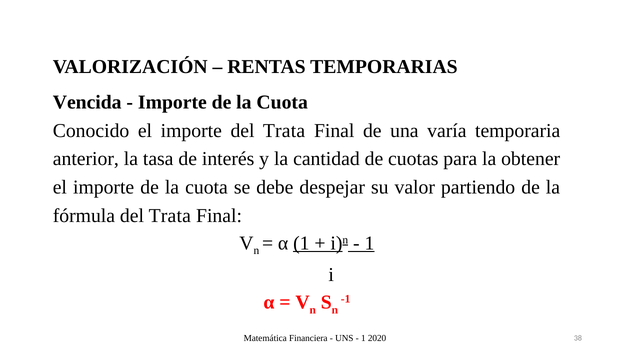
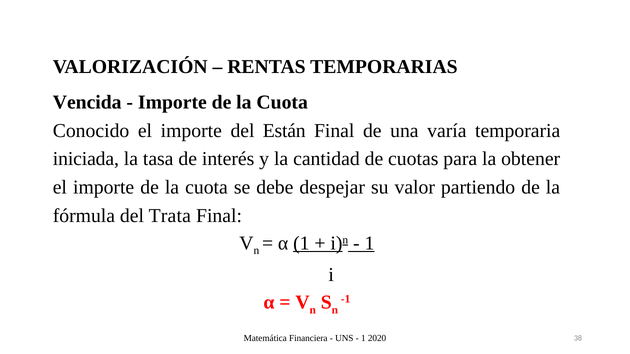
importe del Trata: Trata -> Están (284, 131)
anterior: anterior -> iniciada (86, 159)
